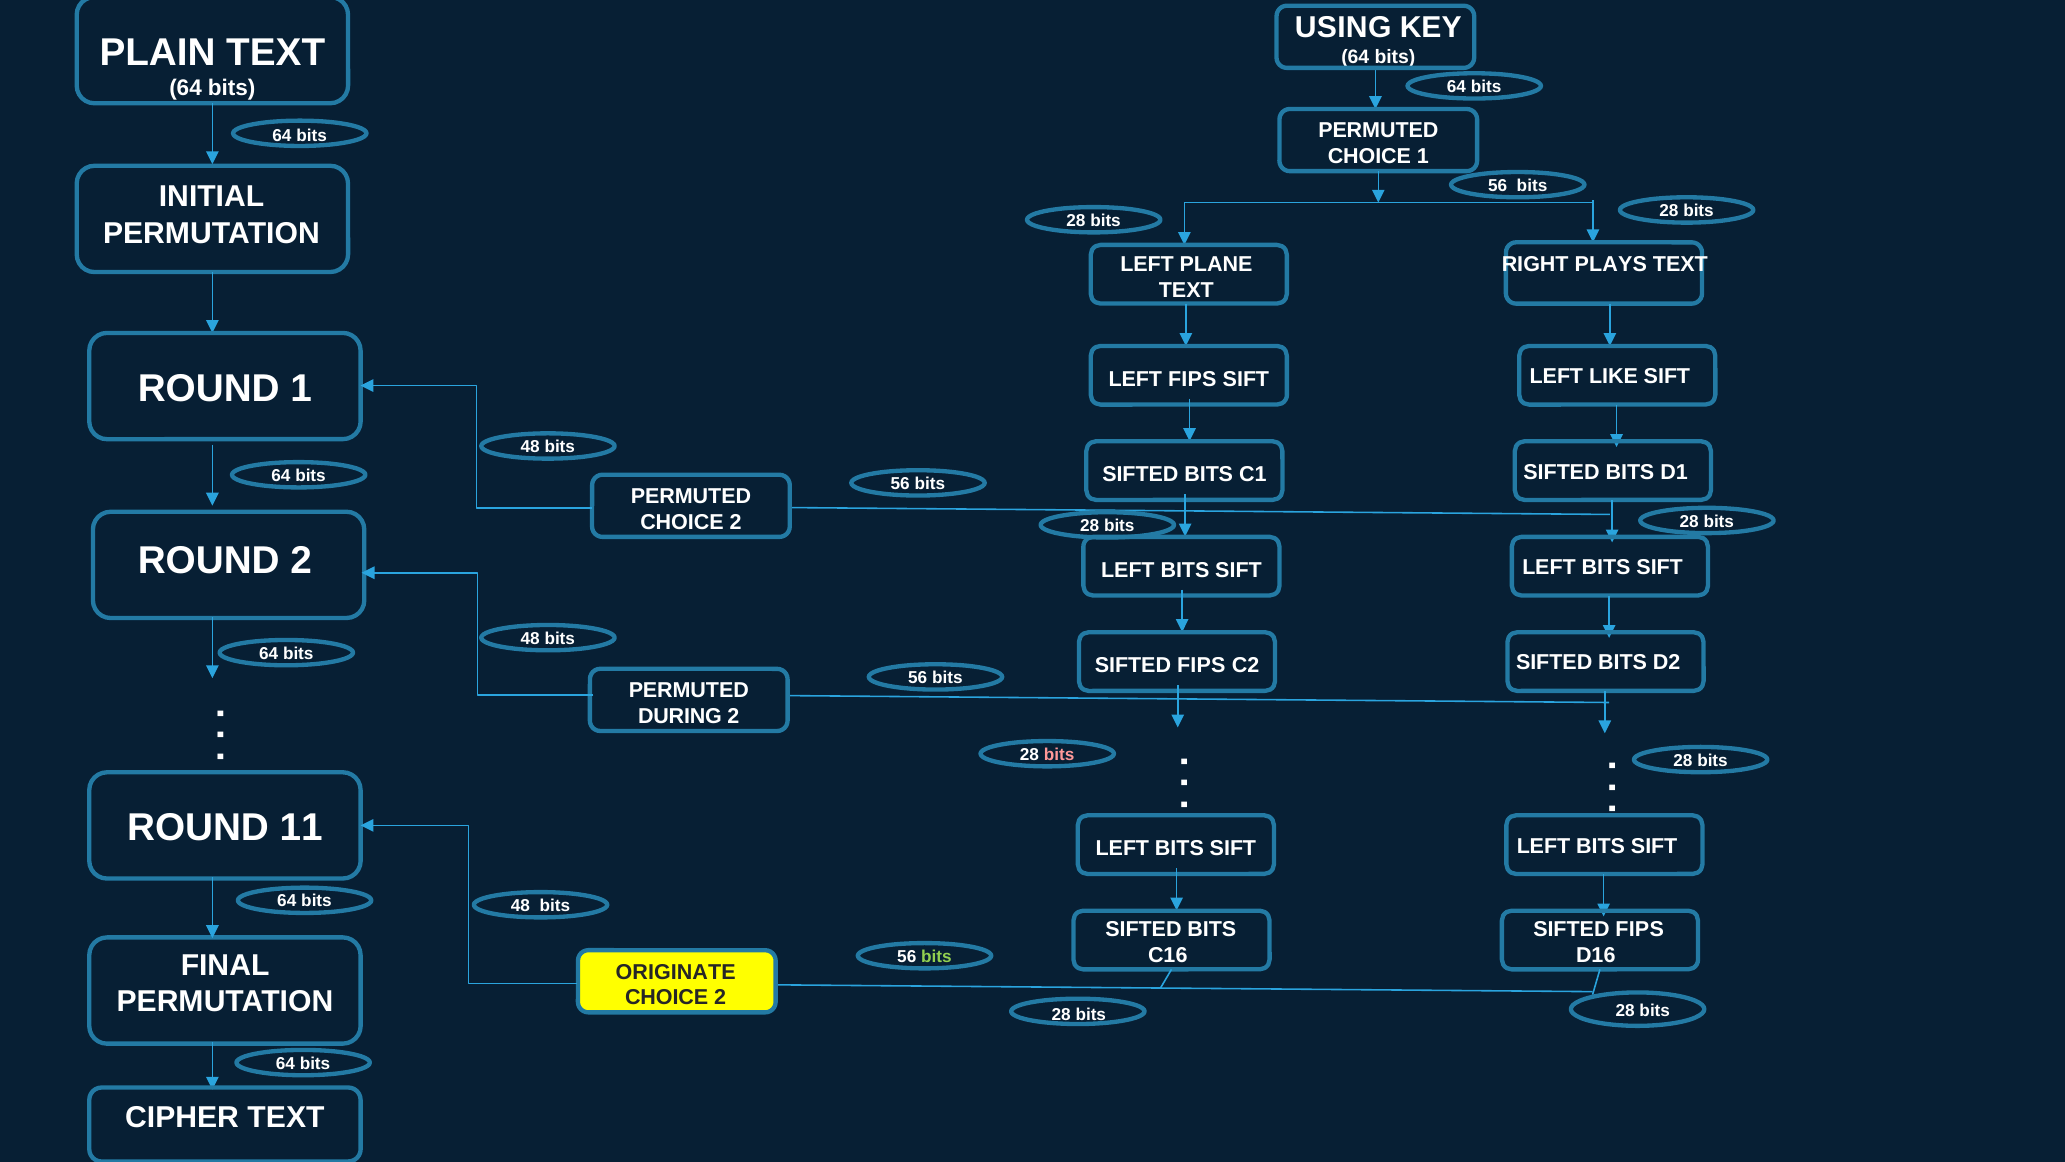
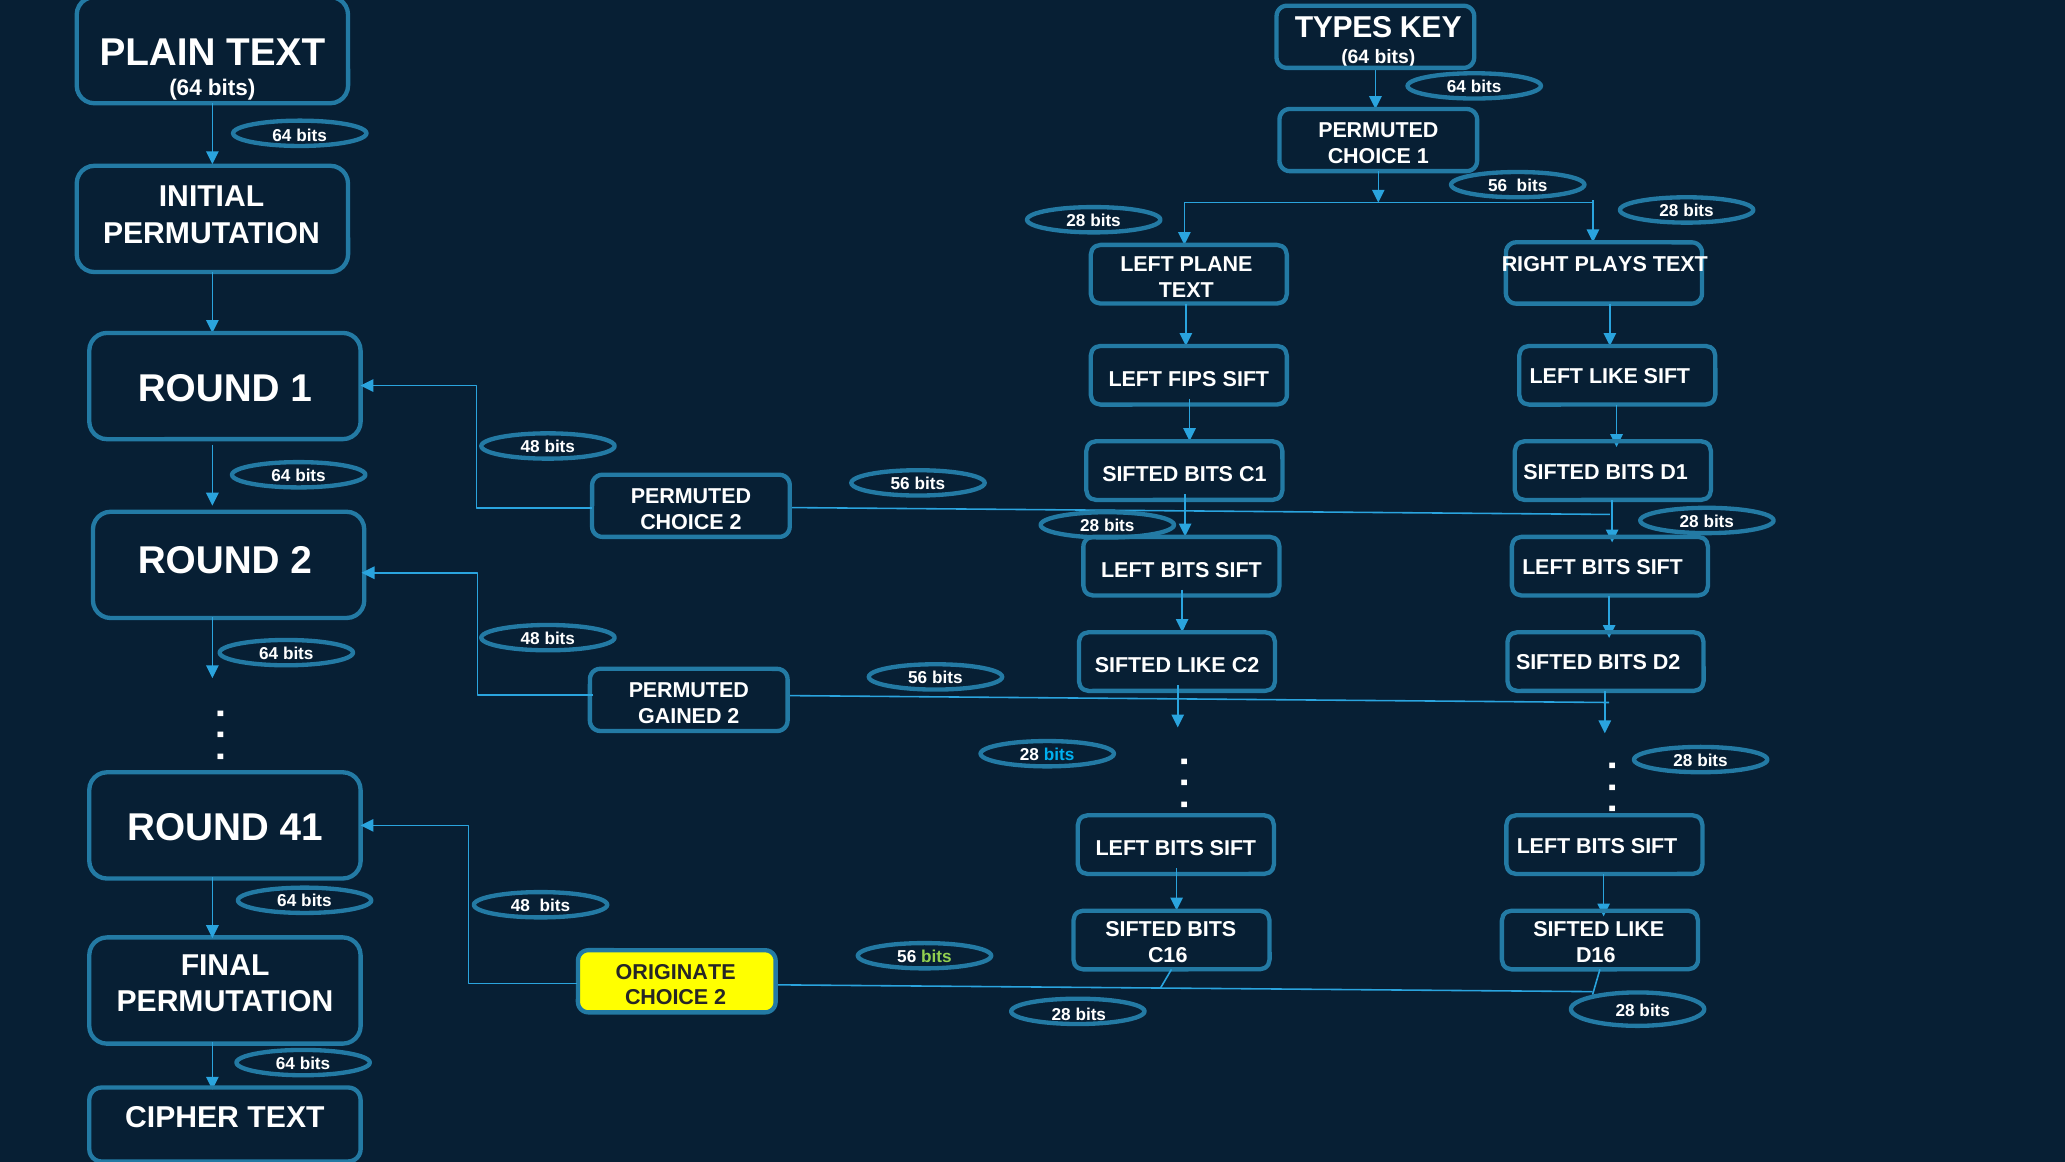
USING: USING -> TYPES (1343, 28)
FIPS: FIPS -> LIKE (1201, 665)
DURING: DURING -> GAINED (680, 716)
bits colour: pink -> light blue (1059, 755)
11: 11 -> 41 (301, 827)
FIPS: FIPS -> LIKE (1640, 929)
